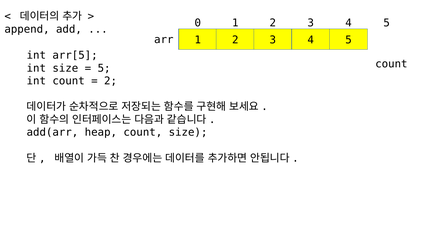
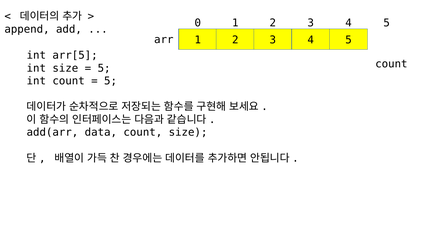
2: 2 -> 5 (111, 81)
heap: heap -> data (101, 133)
